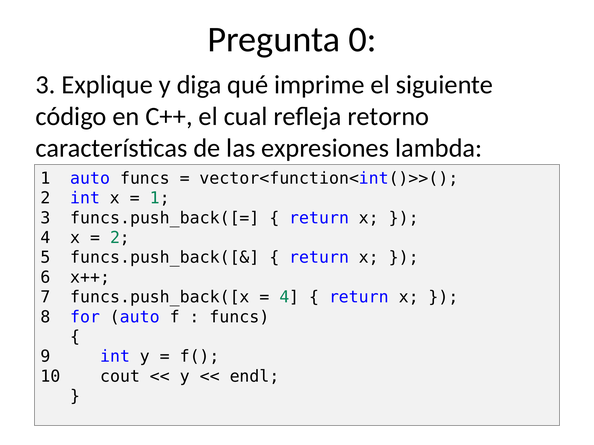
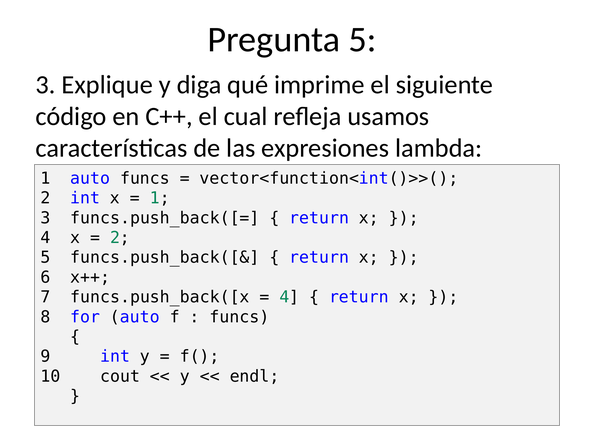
Pregunta 0: 0 -> 5 (363, 40)
retorno: retorno -> usamos (388, 117)
